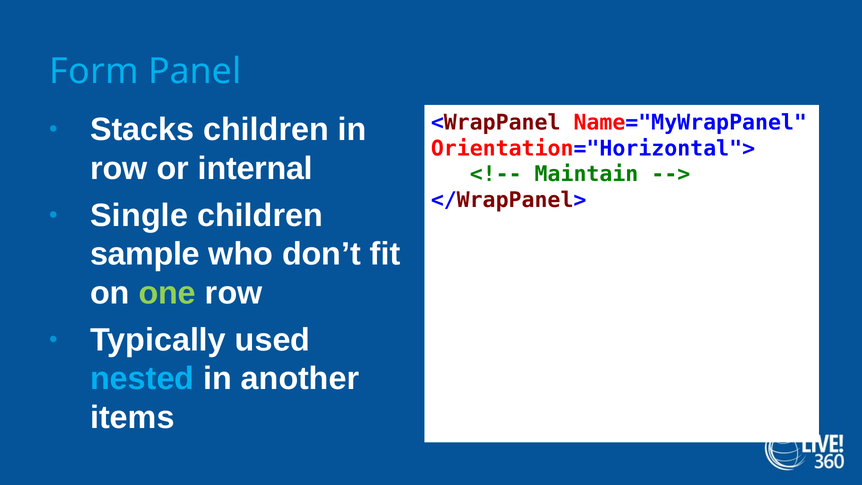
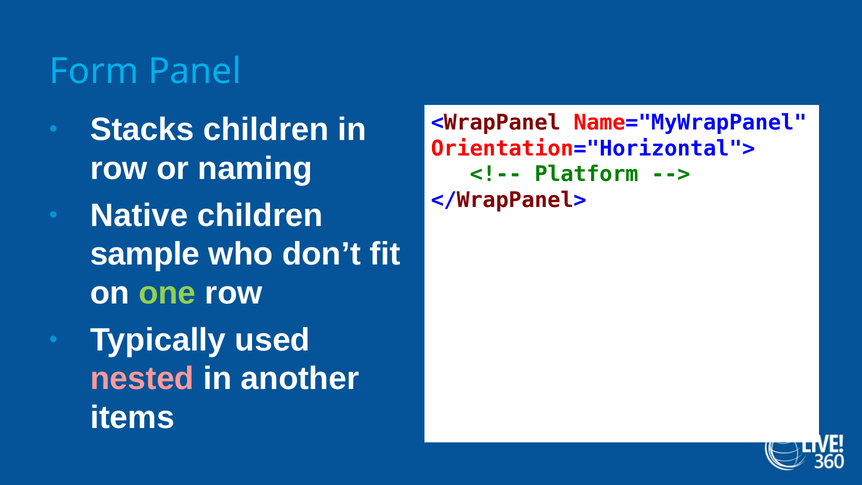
internal: internal -> naming (255, 169)
Maintain: Maintain -> Platform (586, 174)
Single: Single -> Native (139, 215)
nested colour: light blue -> pink (142, 379)
